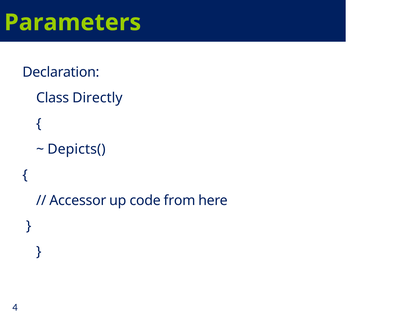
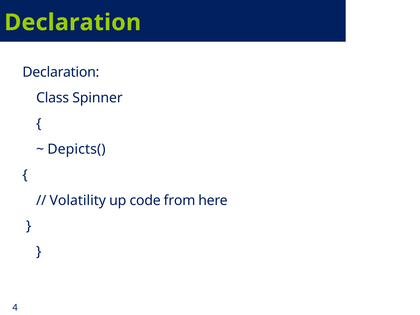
Parameters: Parameters -> Declaration (73, 22)
Directly: Directly -> Spinner (97, 98)
Accessor: Accessor -> Volatility (78, 200)
